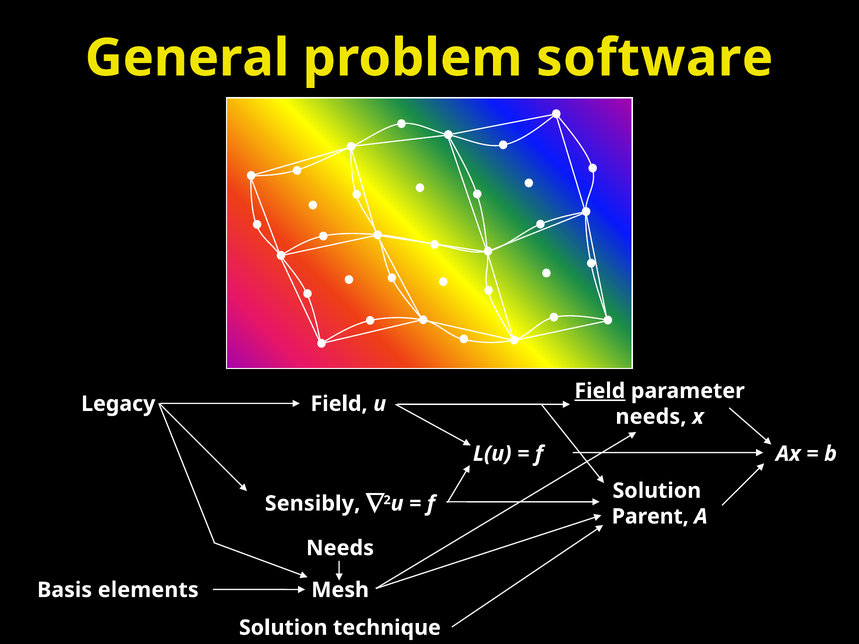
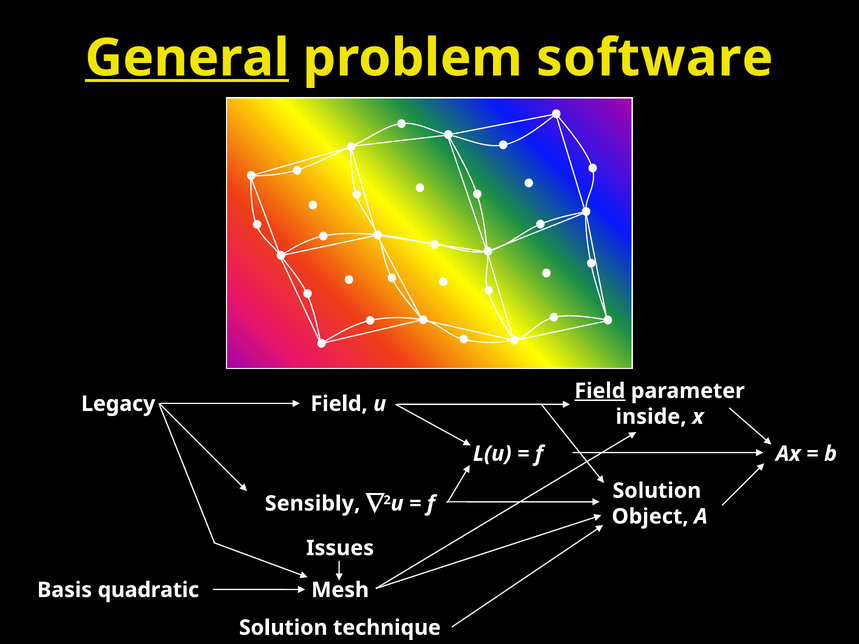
General underline: none -> present (187, 58)
needs: needs -> inside (651, 417)
Parent: Parent -> Object (650, 517)
Needs: Needs -> Issues (340, 548)
elements: elements -> quadratic (148, 590)
